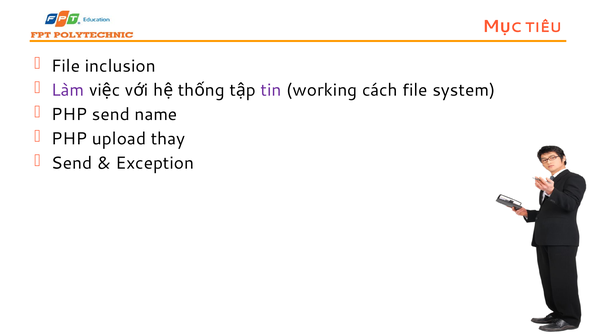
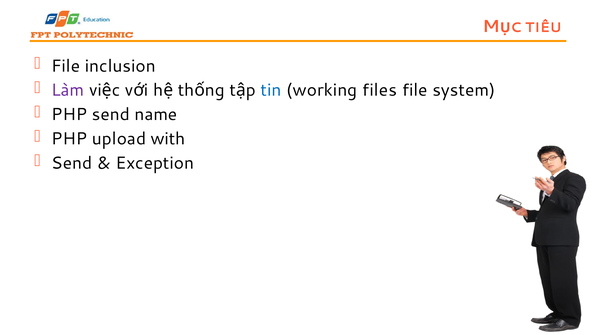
tin colour: purple -> blue (271, 90)
cách: cách -> files (380, 90)
thay: thay -> with (168, 139)
